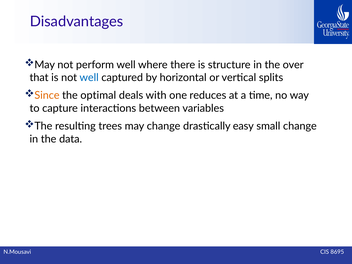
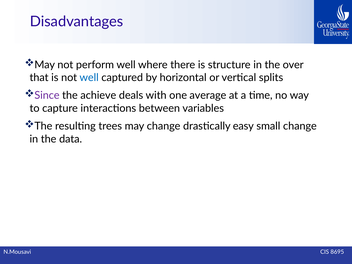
Since colour: orange -> purple (47, 95)
optimal: optimal -> achieve (98, 95)
reduces: reduces -> average (208, 95)
